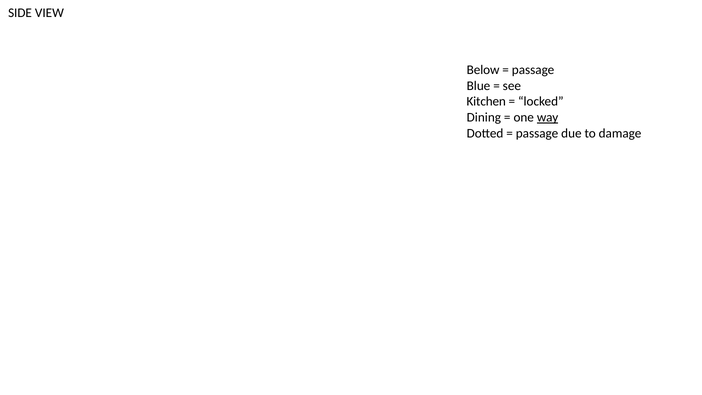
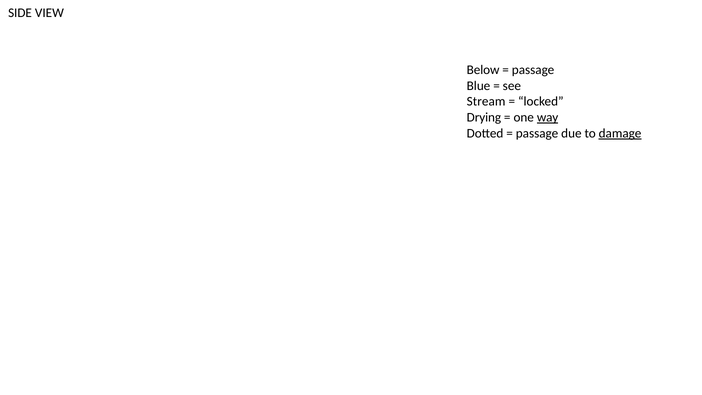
Kitchen: Kitchen -> Stream (486, 102)
Dining: Dining -> Drying (484, 117)
damage underline: none -> present (620, 133)
